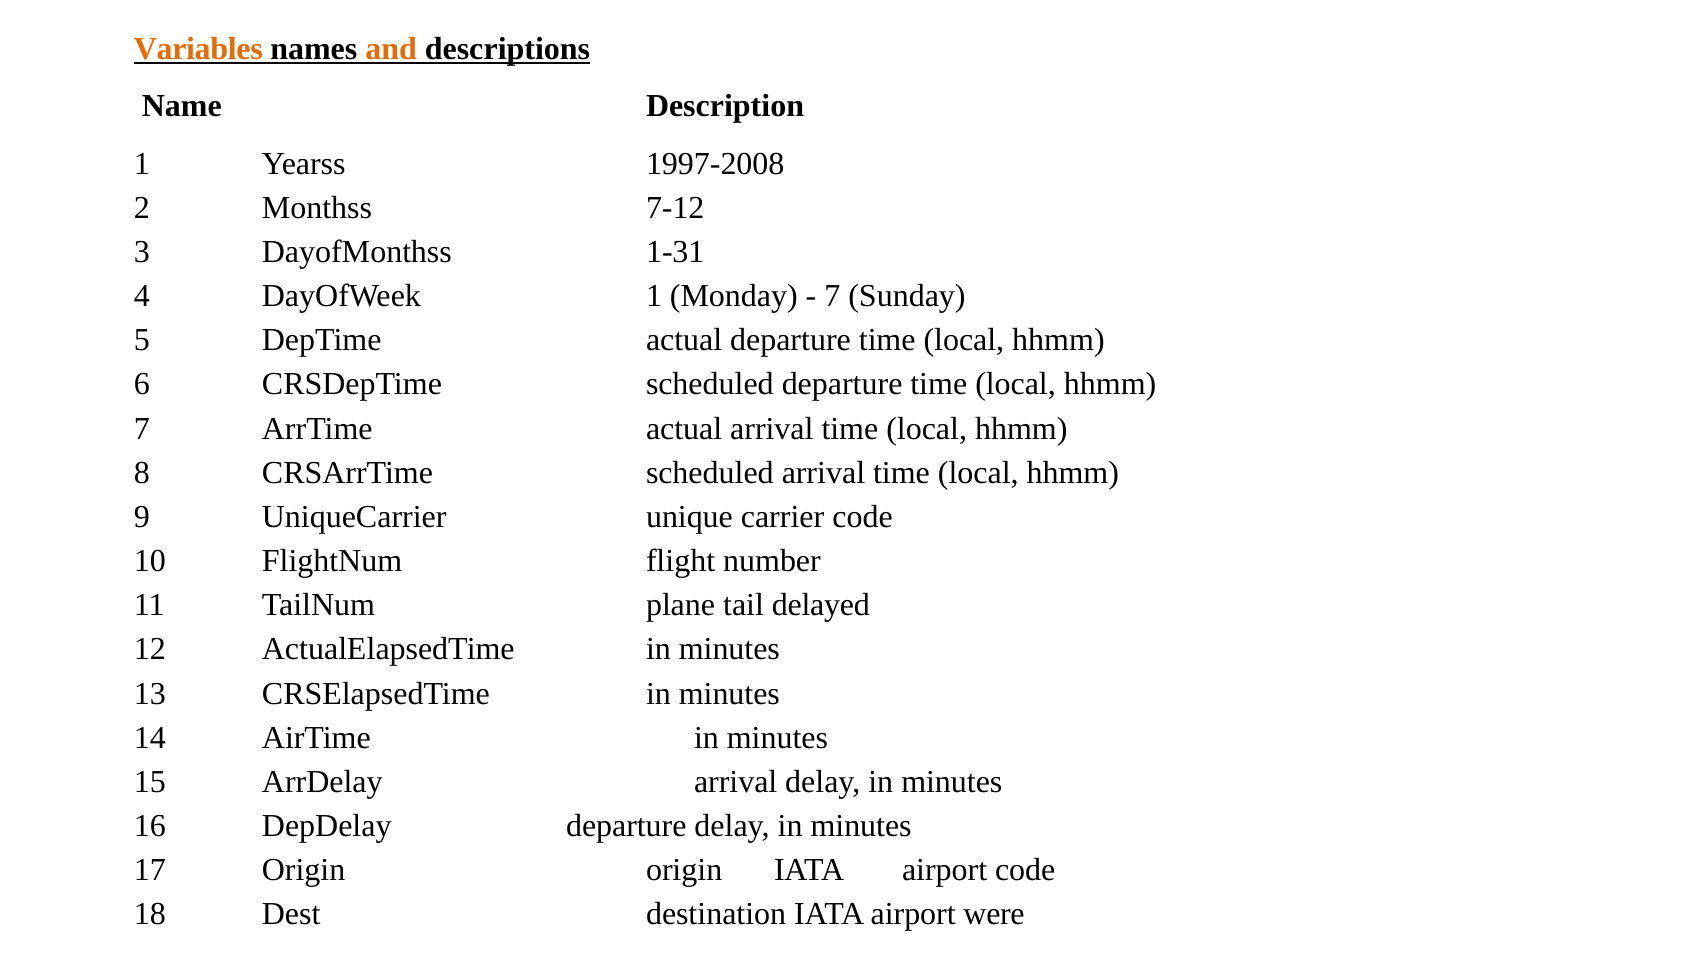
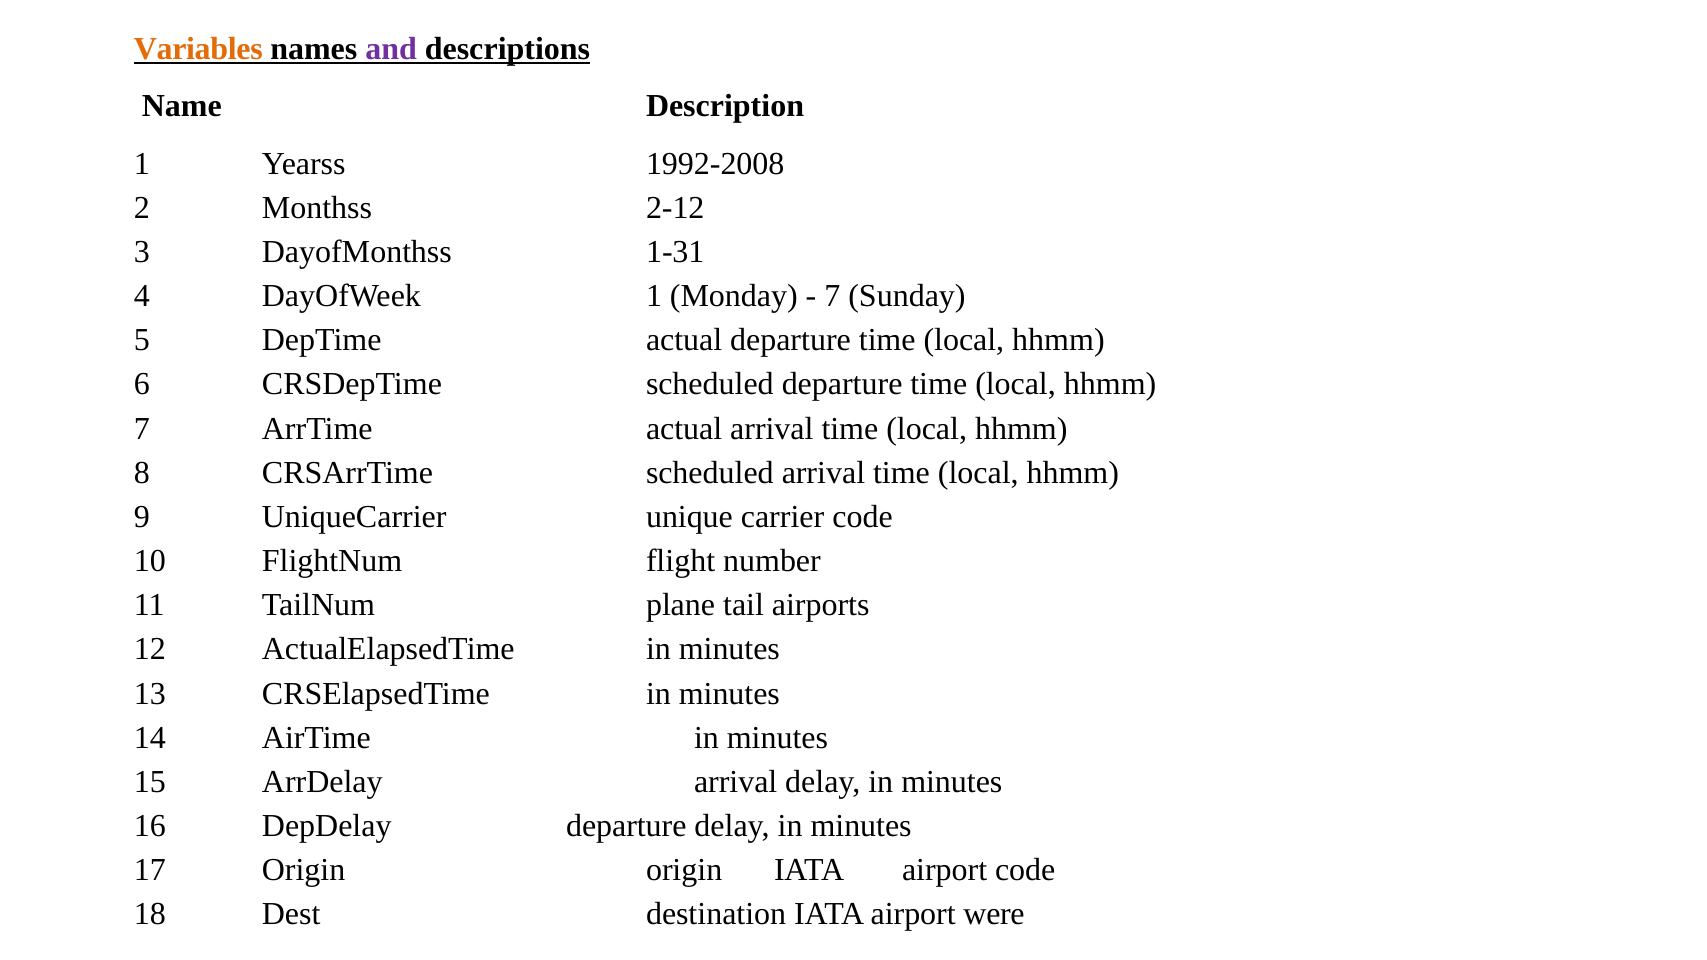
and colour: orange -> purple (391, 49)
1997-2008: 1997-2008 -> 1992-2008 (715, 164)
7-12: 7-12 -> 2-12 (675, 208)
delayed: delayed -> airports (821, 605)
